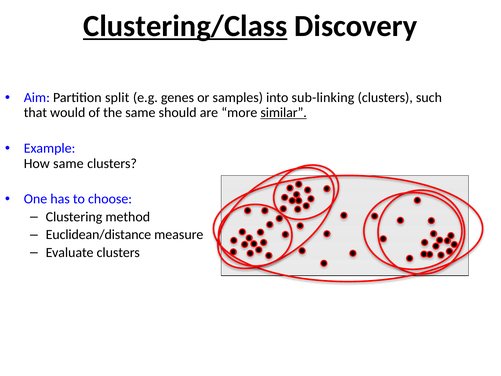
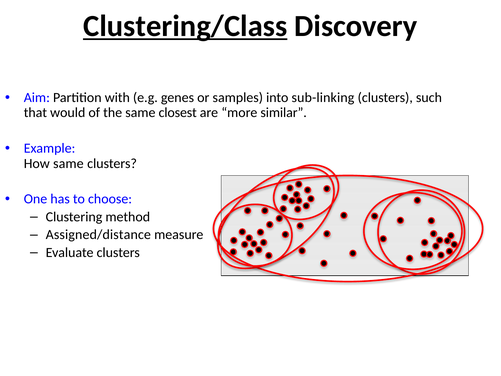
split: split -> with (117, 98)
should: should -> closest (178, 113)
similar underline: present -> none (284, 113)
Euclidean/distance: Euclidean/distance -> Assigned/distance (98, 235)
